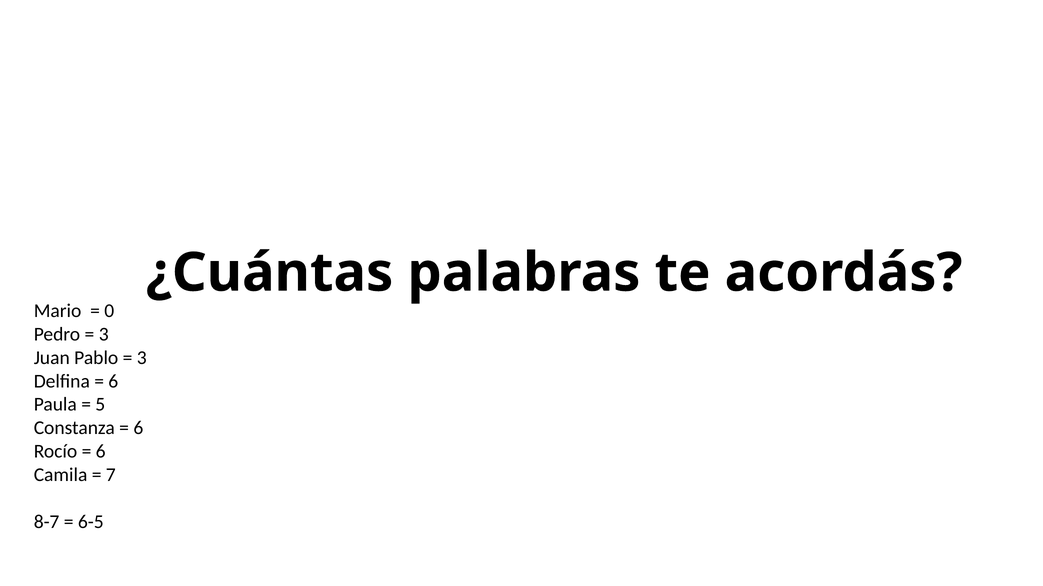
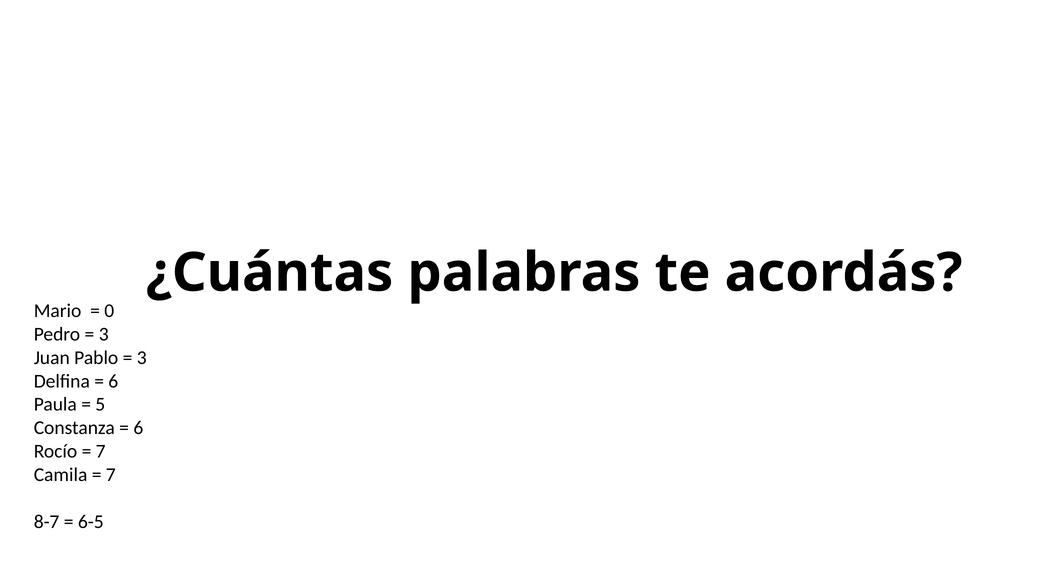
6: 6 -> 7 (101, 452)
